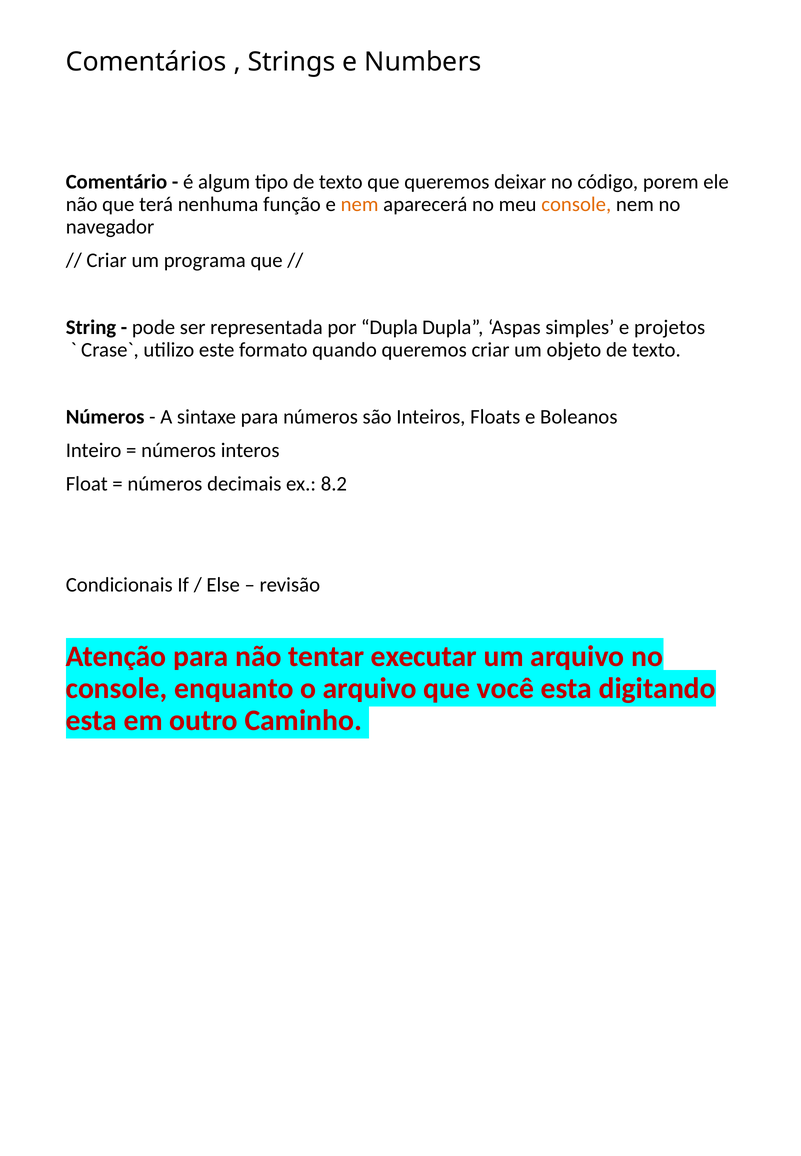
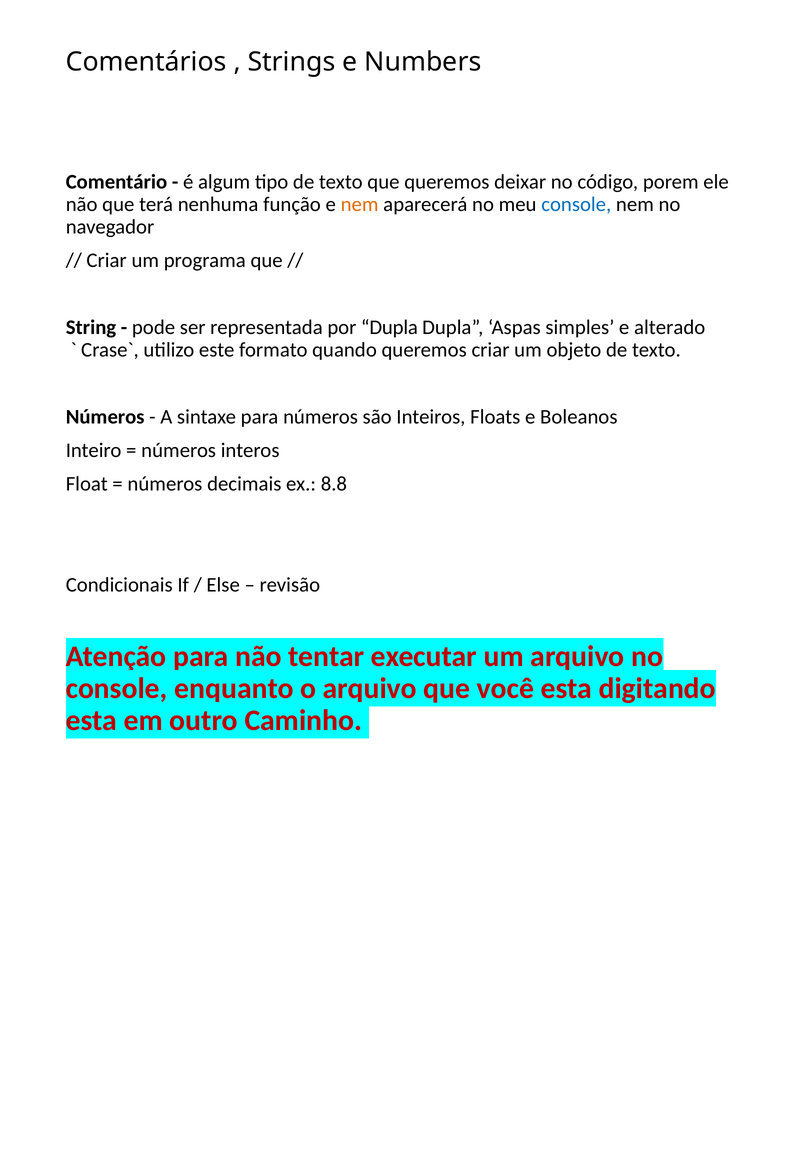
console colour: orange -> blue (576, 204)
projetos: projetos -> alterado (670, 328)
8.2: 8.2 -> 8.8 (334, 484)
